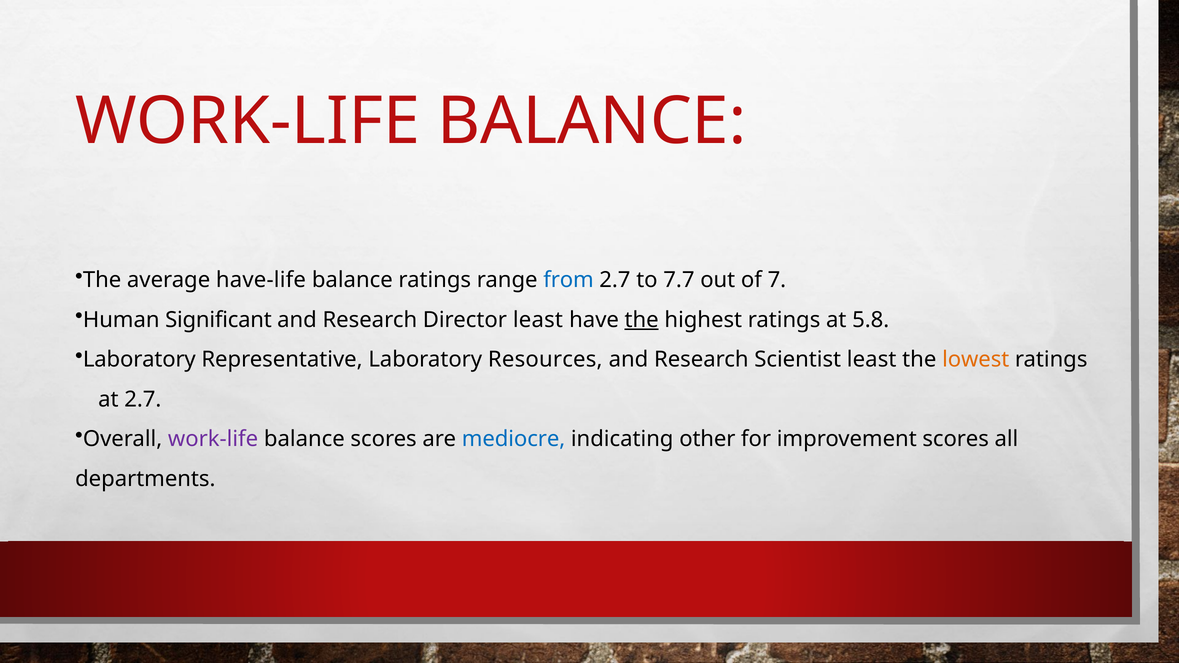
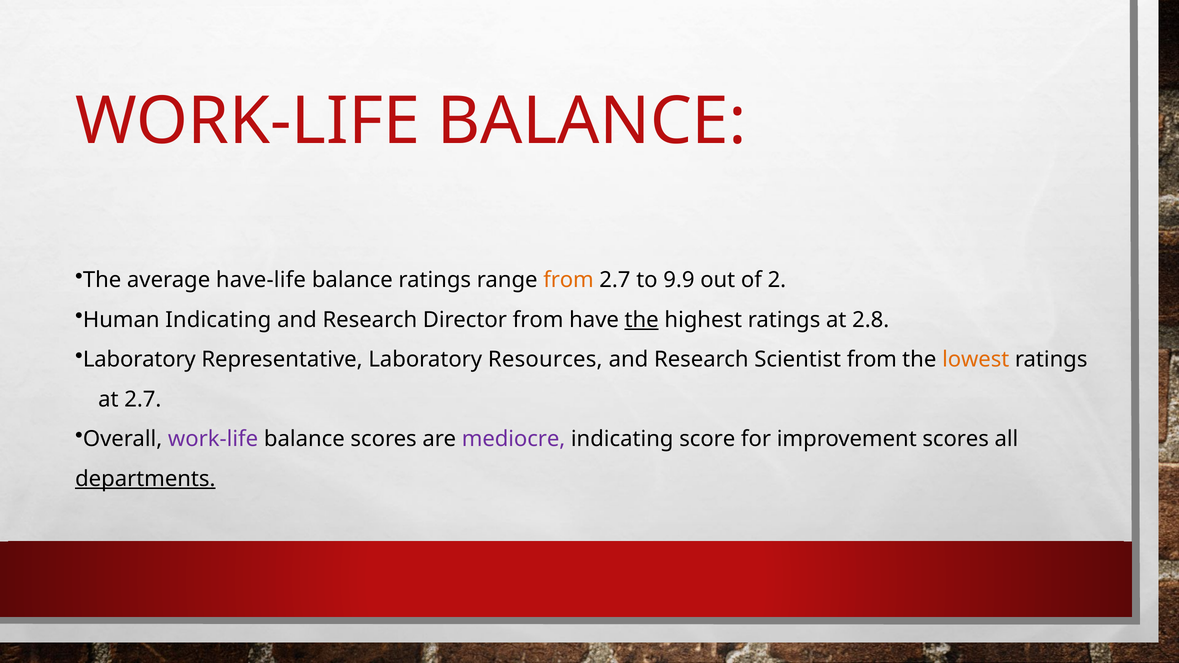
from colour: blue -> orange (569, 280)
7.7: 7.7 -> 9.9 (679, 280)
7: 7 -> 2 (777, 280)
Human Significant: Significant -> Indicating (218, 320)
Director least: least -> from (538, 320)
5.8: 5.8 -> 2.8 (871, 320)
Scientist least: least -> from (872, 360)
mediocre colour: blue -> purple (514, 439)
other: other -> score (707, 439)
departments underline: none -> present (145, 479)
